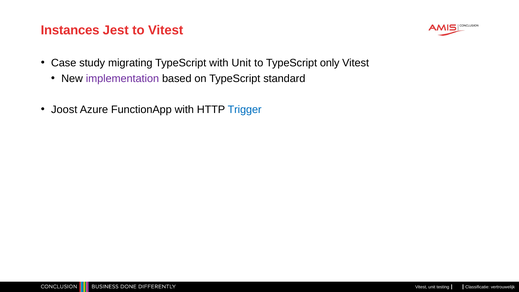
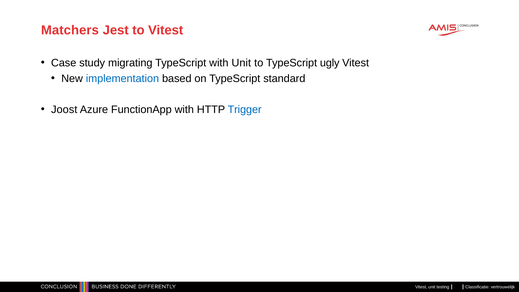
Instances: Instances -> Matchers (70, 30)
only: only -> ugly (330, 63)
implementation colour: purple -> blue (122, 79)
